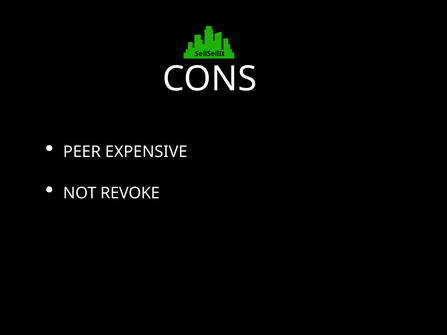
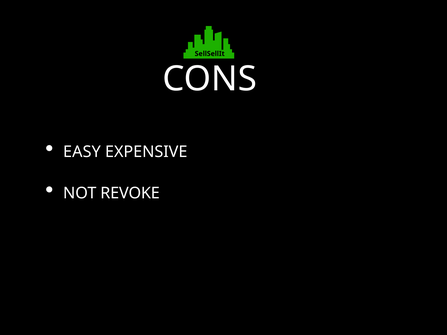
PEER: PEER -> EASY (82, 152)
